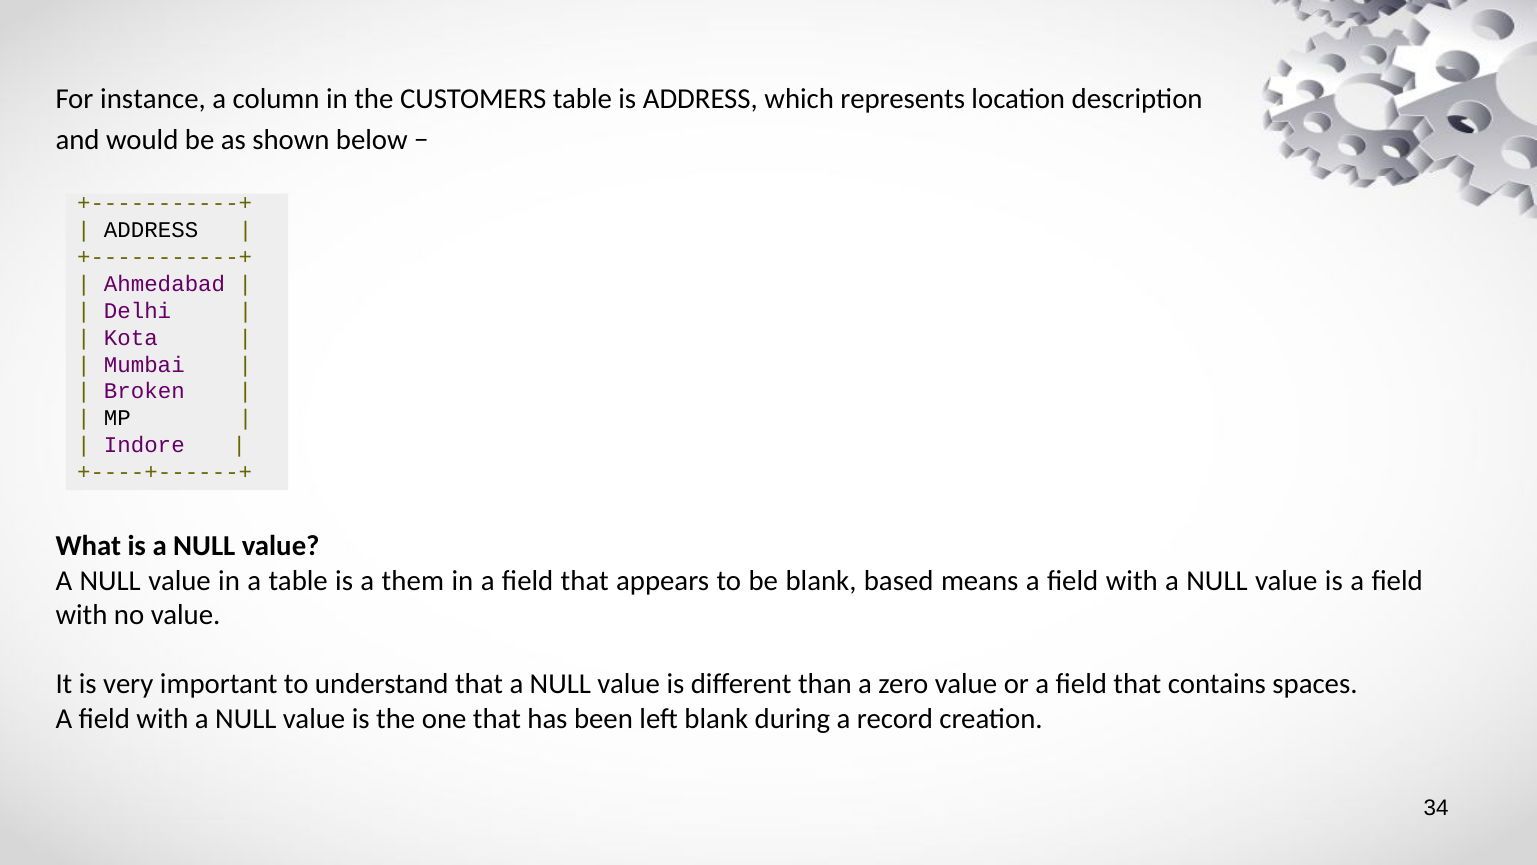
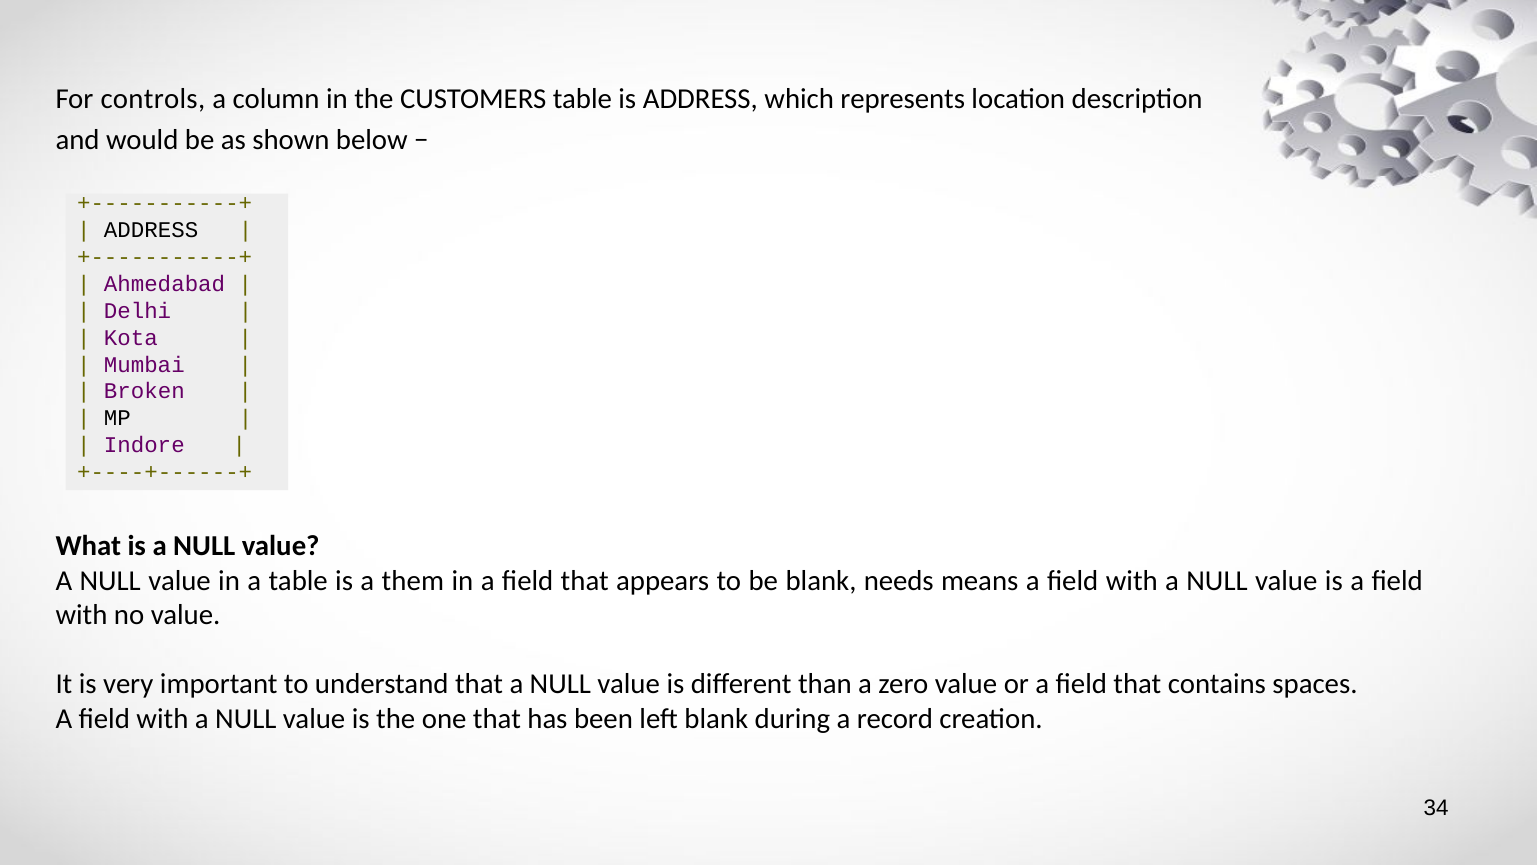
instance: instance -> controls (153, 99)
based: based -> needs (899, 580)
